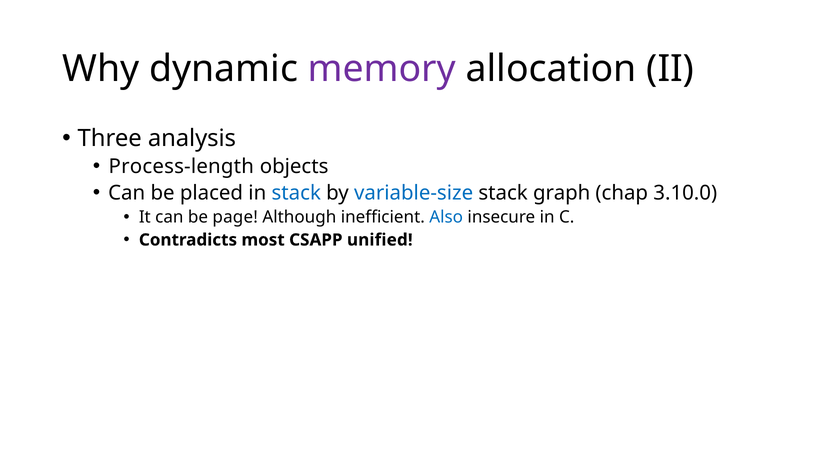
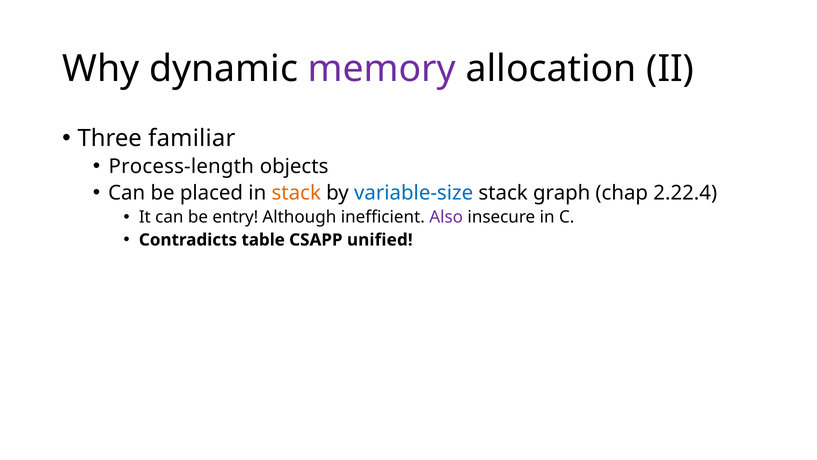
analysis: analysis -> familiar (192, 138)
stack colour: blue -> orange (296, 193)
3.10.0: 3.10.0 -> 2.22.4 (685, 193)
page: page -> entry (235, 217)
Also colour: blue -> purple (446, 217)
most: most -> table (263, 240)
